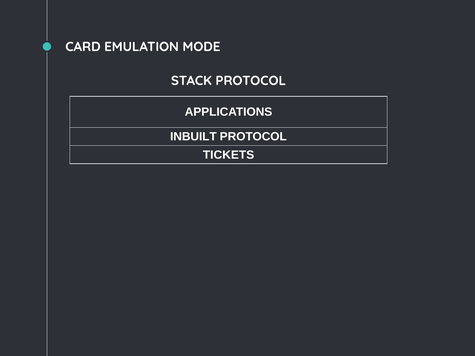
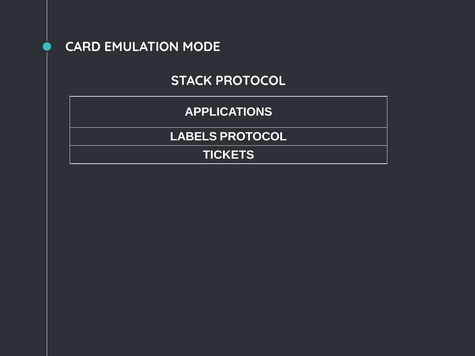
INBUILT: INBUILT -> LABELS (193, 137)
